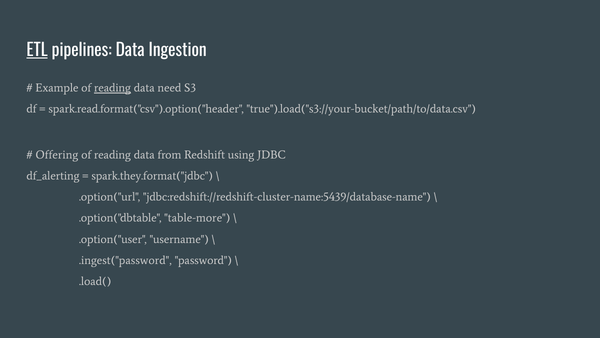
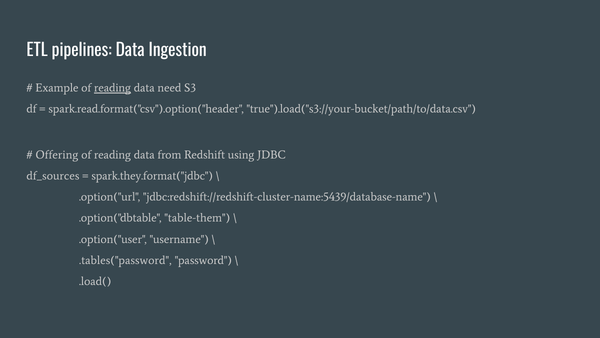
ETL underline: present -> none (37, 50)
df_alerting: df_alerting -> df_sources (53, 176)
table-more: table-more -> table-them (197, 218)
.ingest("password: .ingest("password -> .tables("password (125, 260)
